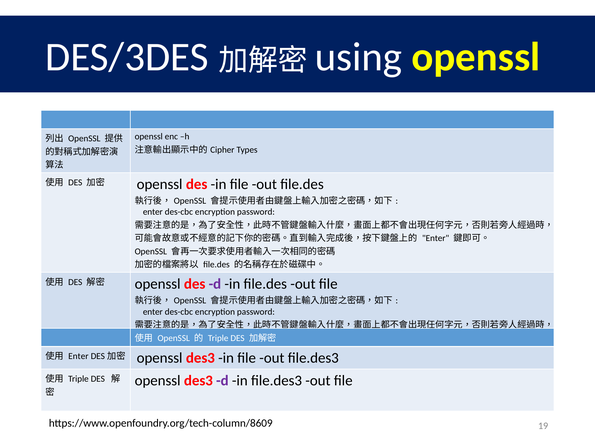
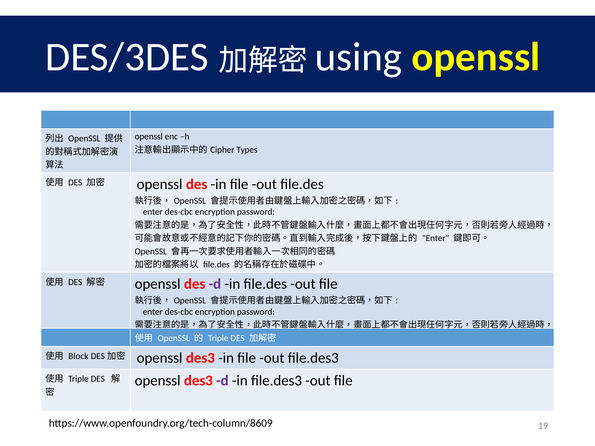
Enter: Enter -> Block (78, 357)
